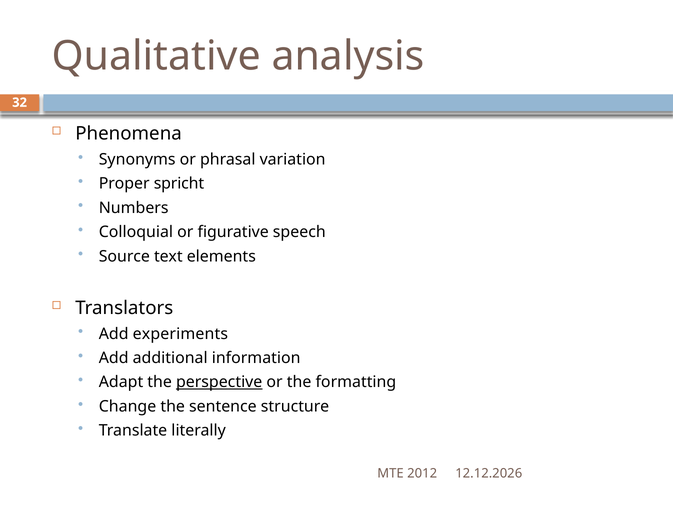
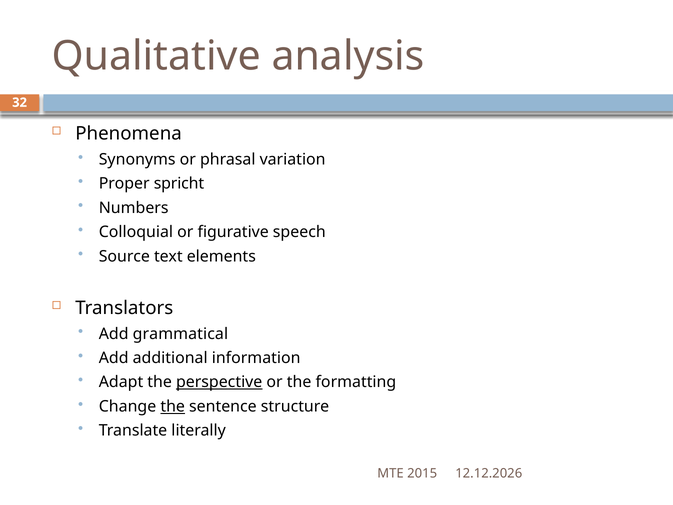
experiments: experiments -> grammatical (180, 334)
the underline: none -> present (173, 406)
2012: 2012 -> 2015 (422, 473)
